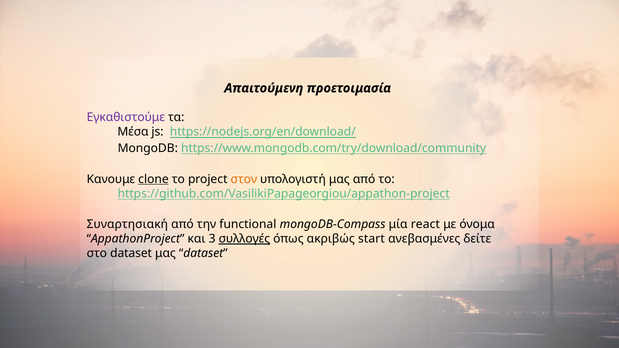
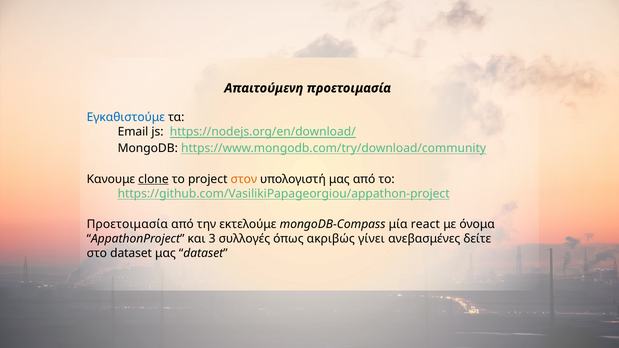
Εγκαθιστούμε colour: purple -> blue (126, 118)
Μέσα: Μέσα -> Email (133, 132)
Συναρτησιακή: Συναρτησιακή -> Προετοιμασία (127, 225)
functional: functional -> εκτελούμε (248, 225)
συλλογές underline: present -> none (244, 239)
start: start -> γίνει (371, 239)
